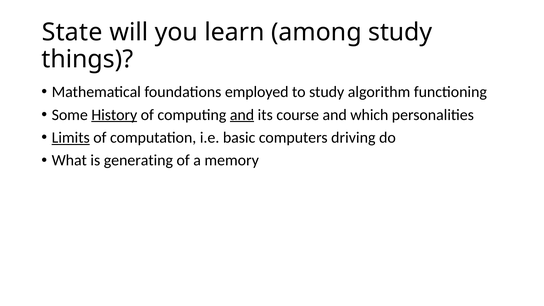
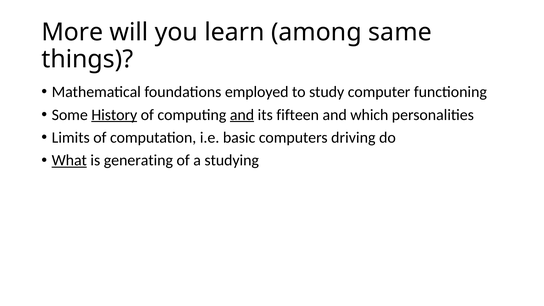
State: State -> More (72, 32)
among study: study -> same (400, 32)
algorithm: algorithm -> computer (379, 92)
course: course -> fifteen (298, 115)
Limits underline: present -> none (71, 138)
What underline: none -> present (69, 160)
memory: memory -> studying (232, 160)
